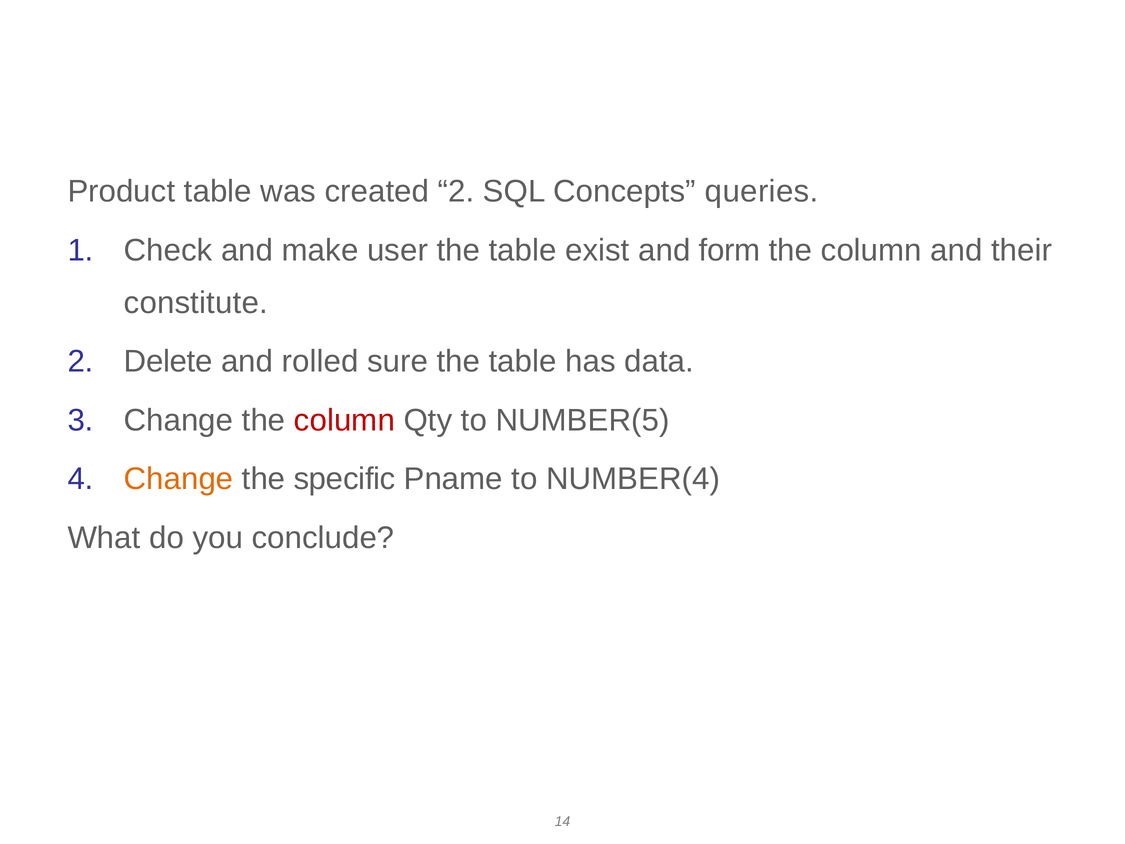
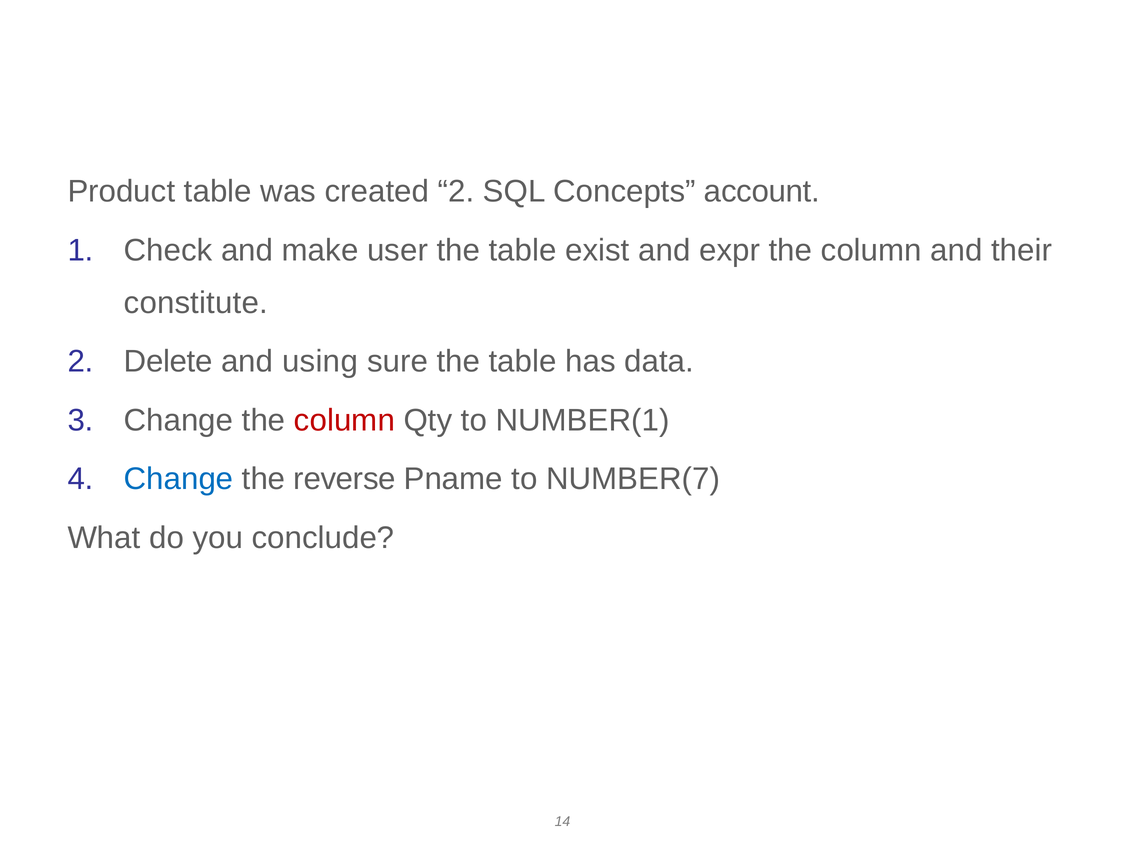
queries: queries -> account (762, 192)
form: form -> expr (730, 250)
rolled: rolled -> using (320, 362)
NUMBER(5: NUMBER(5 -> NUMBER(1 (583, 420)
Change colour: orange -> blue (179, 479)
specific: specific -> reverse (345, 479)
NUMBER(4: NUMBER(4 -> NUMBER(7 (633, 479)
